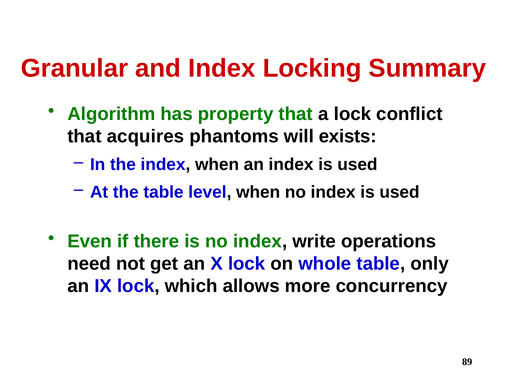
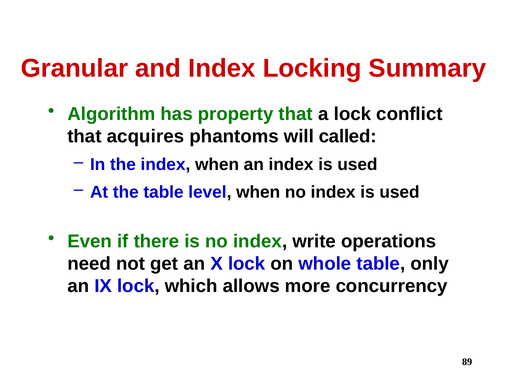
exists: exists -> called (348, 136)
